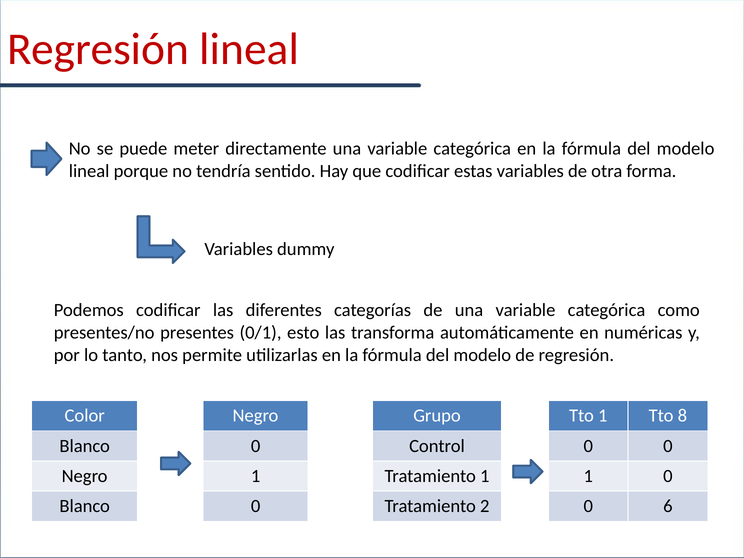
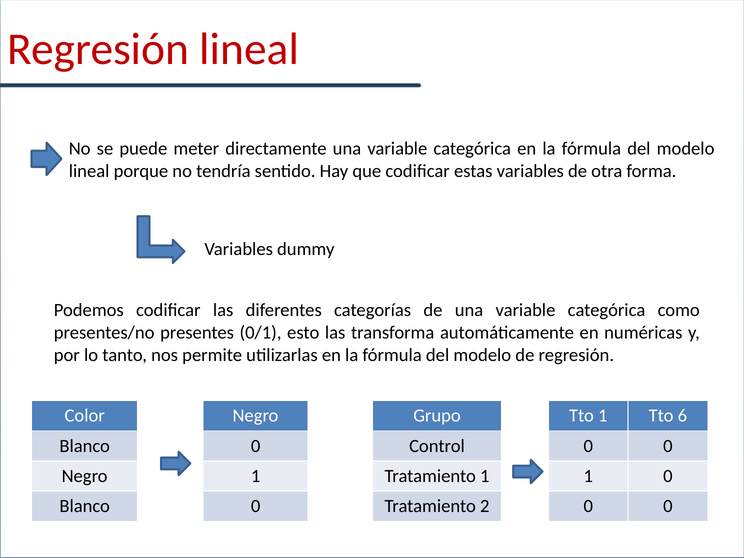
8: 8 -> 6 (682, 416)
6: 6 -> 0 (668, 506)
